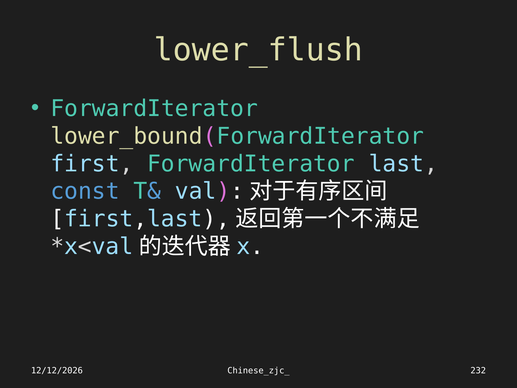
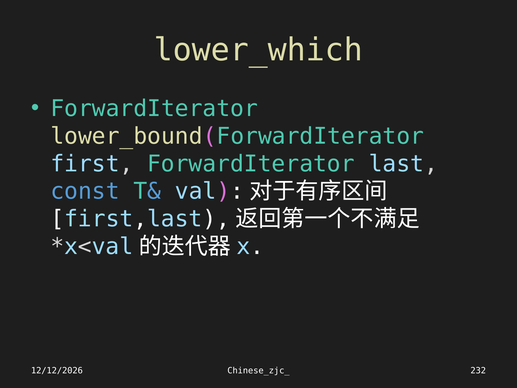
lower_flush: lower_flush -> lower_which (258, 50)
